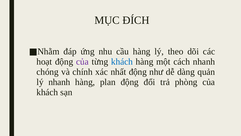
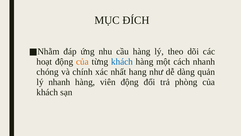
của colour: purple -> orange (82, 61)
nhất động: động -> hang (138, 72)
plan: plan -> viên (108, 82)
